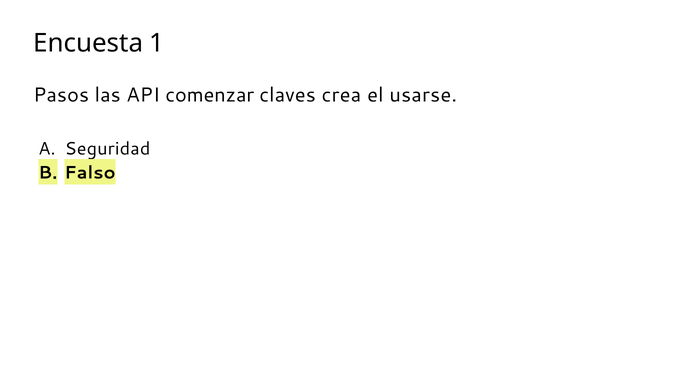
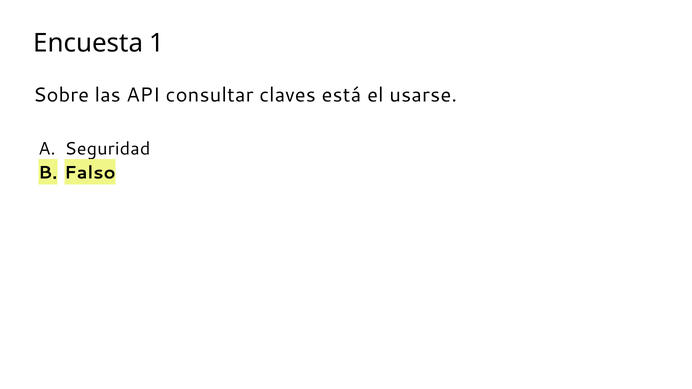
Pasos: Pasos -> Sobre (61, 95)
comenzar: comenzar -> consultar (210, 95)
crea: crea -> está (341, 95)
